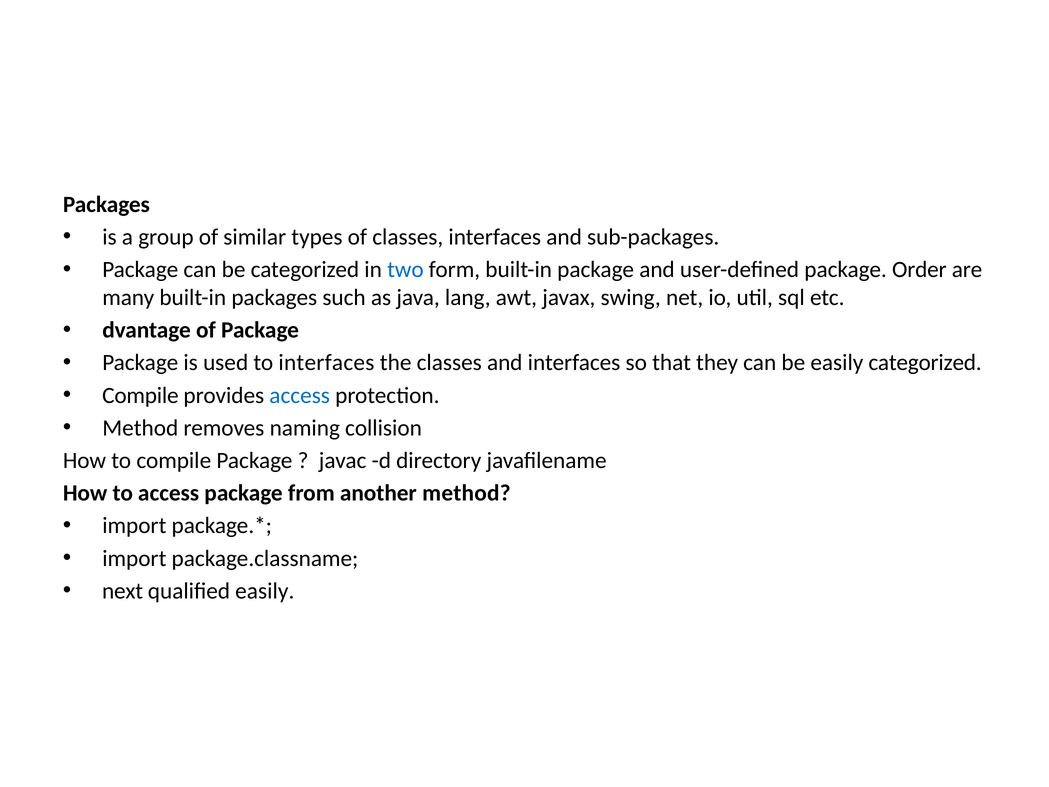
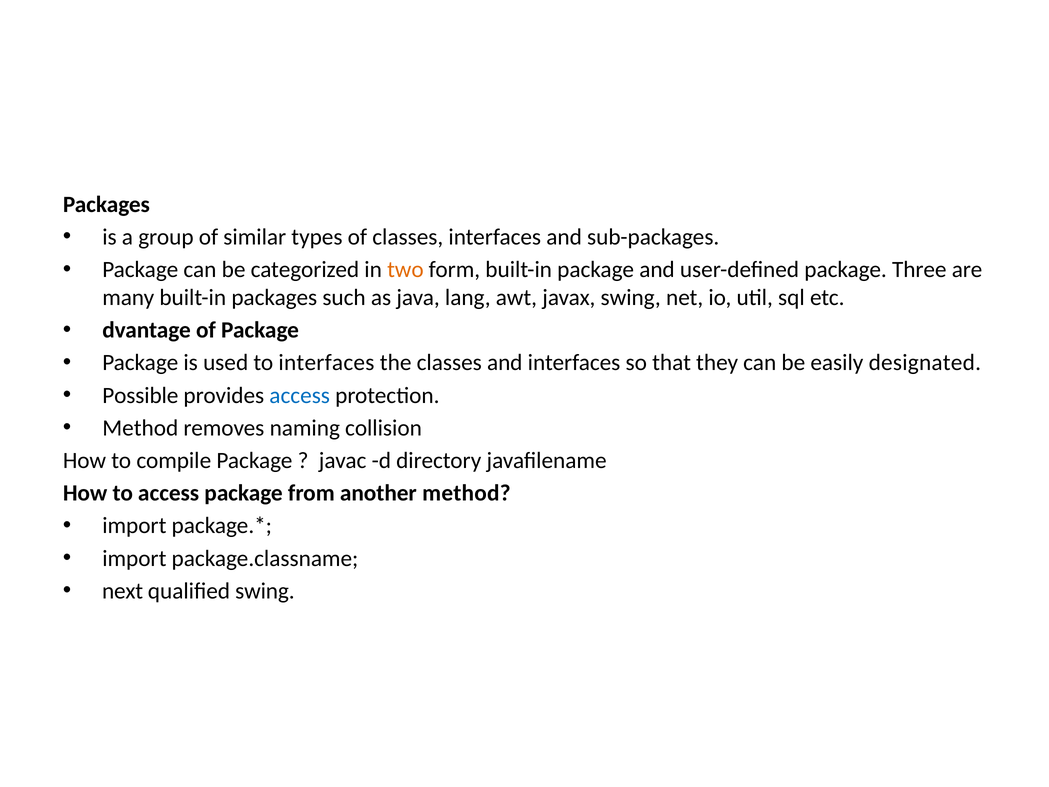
two colour: blue -> orange (405, 270)
Order: Order -> Three (919, 270)
easily categorized: categorized -> designated (925, 363)
Compile: Compile -> Possible (140, 395)
qualified easily: easily -> swing (265, 591)
